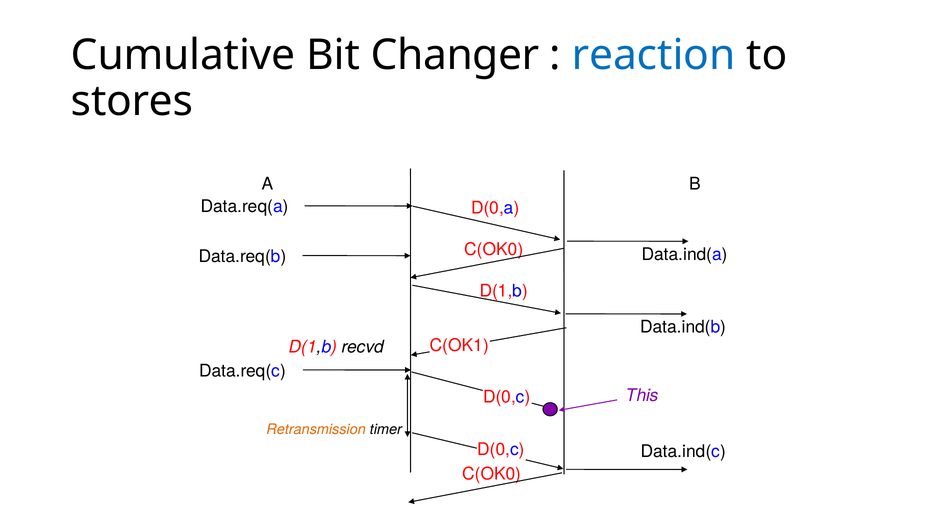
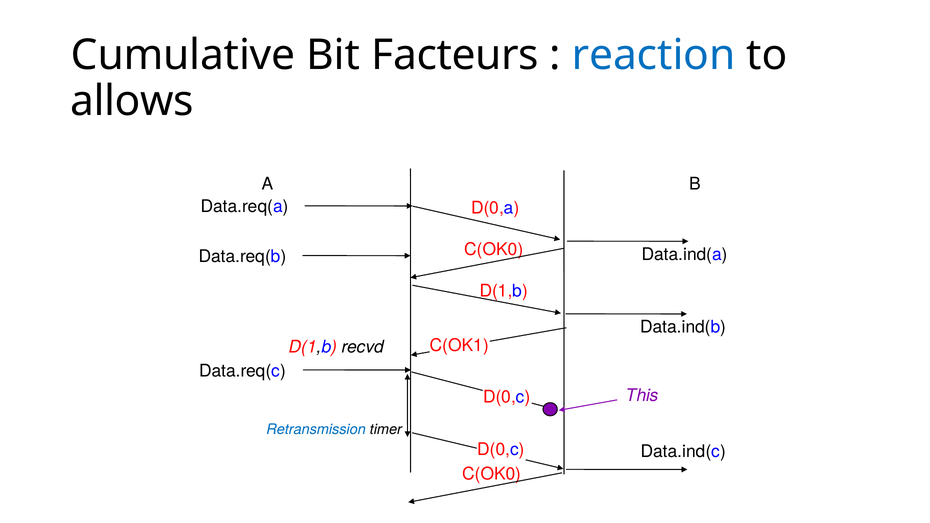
Changer: Changer -> Facteurs (455, 55)
stores: stores -> allows (132, 101)
Retransmission colour: orange -> blue (316, 430)
